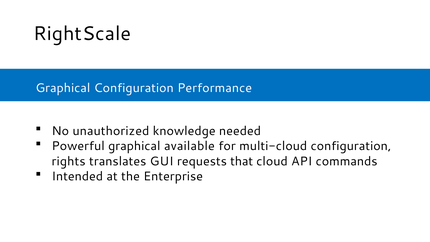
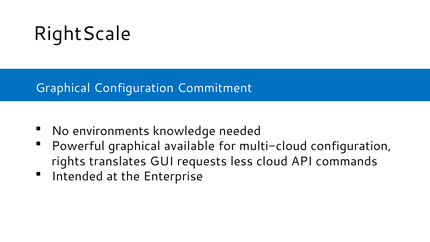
Performance: Performance -> Commitment (215, 88)
unauthorized: unauthorized -> environments (111, 131)
that: that -> less (242, 161)
